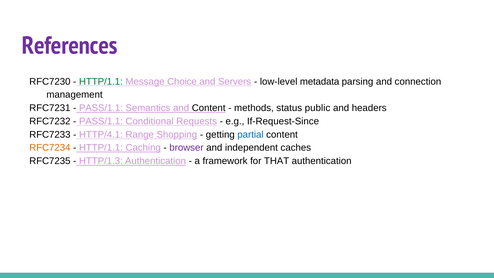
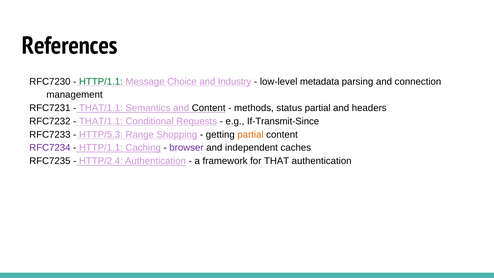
References colour: purple -> black (70, 46)
Servers: Servers -> Industry (235, 82)
PASS/1.1: PASS/1.1 -> THAT/1.1 (101, 108)
status public: public -> partial (318, 108)
PASS/1.1: PASS/1.1 -> THAT/1.1 (101, 121)
If-Request-Since: If-Request-Since -> If-Transmit-Since (283, 121)
HTTP/4.1: HTTP/4.1 -> HTTP/5.3 (101, 134)
partial colour: blue -> orange (250, 134)
RFC7234 colour: orange -> purple (50, 148)
HTTP/1.3: HTTP/1.3 -> HTTP/2.4 (101, 161)
